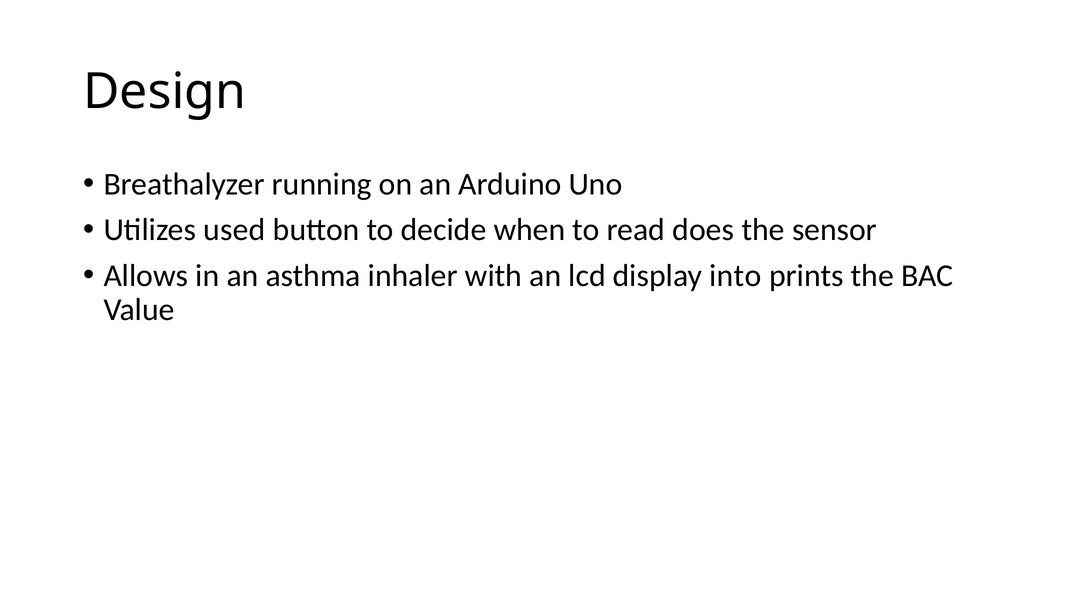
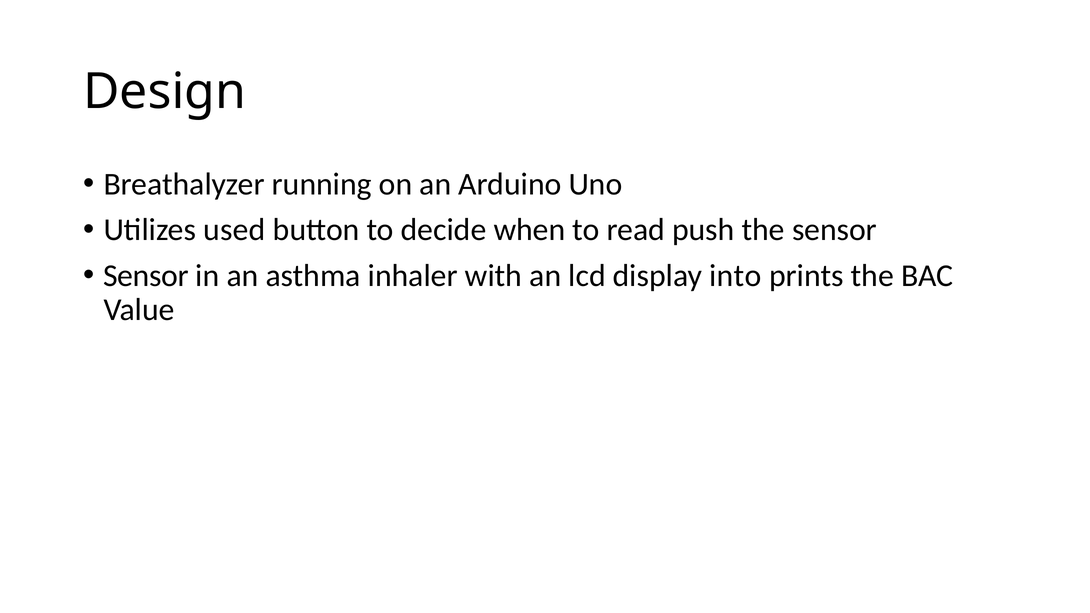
does: does -> push (703, 230)
Allows: Allows -> Sensor (146, 276)
